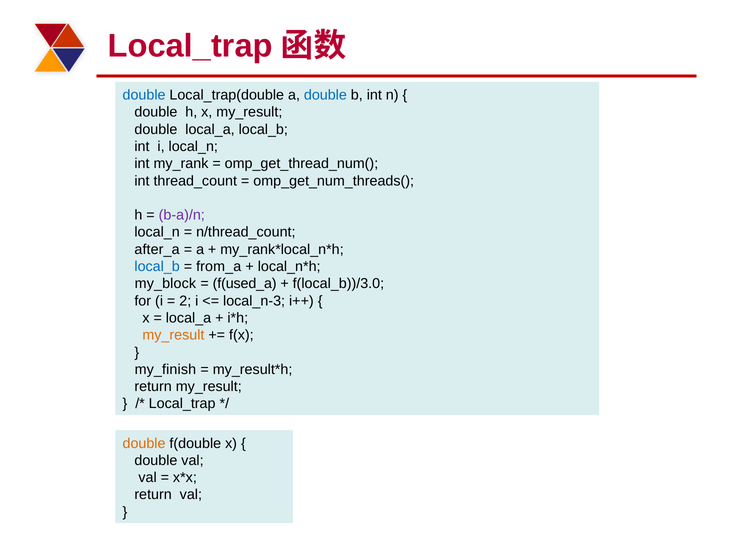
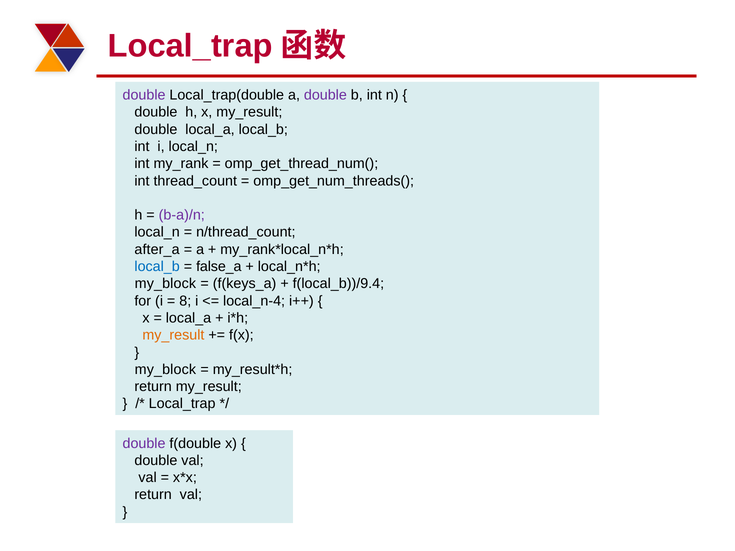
double colour: blue -> purple (144, 95)
double colour: blue -> purple (325, 95)
from_a: from_a -> false_a (219, 267)
f(used_a: f(used_a -> f(keys_a (245, 284)
f(local_b))/3.0: f(local_b))/3.0 -> f(local_b))/9.4 (338, 284)
2: 2 -> 8 (185, 301)
local_n-3: local_n-3 -> local_n-4 (254, 301)
my_finish: my_finish -> my_block (165, 370)
double colour: orange -> purple (144, 444)
